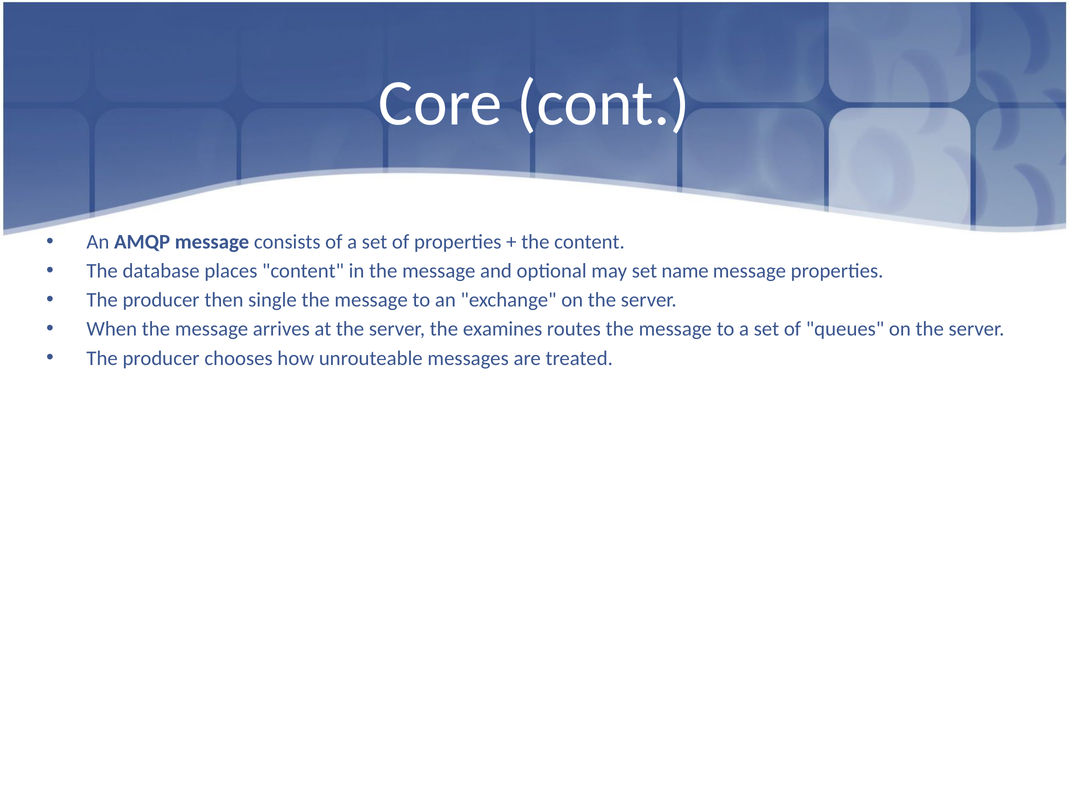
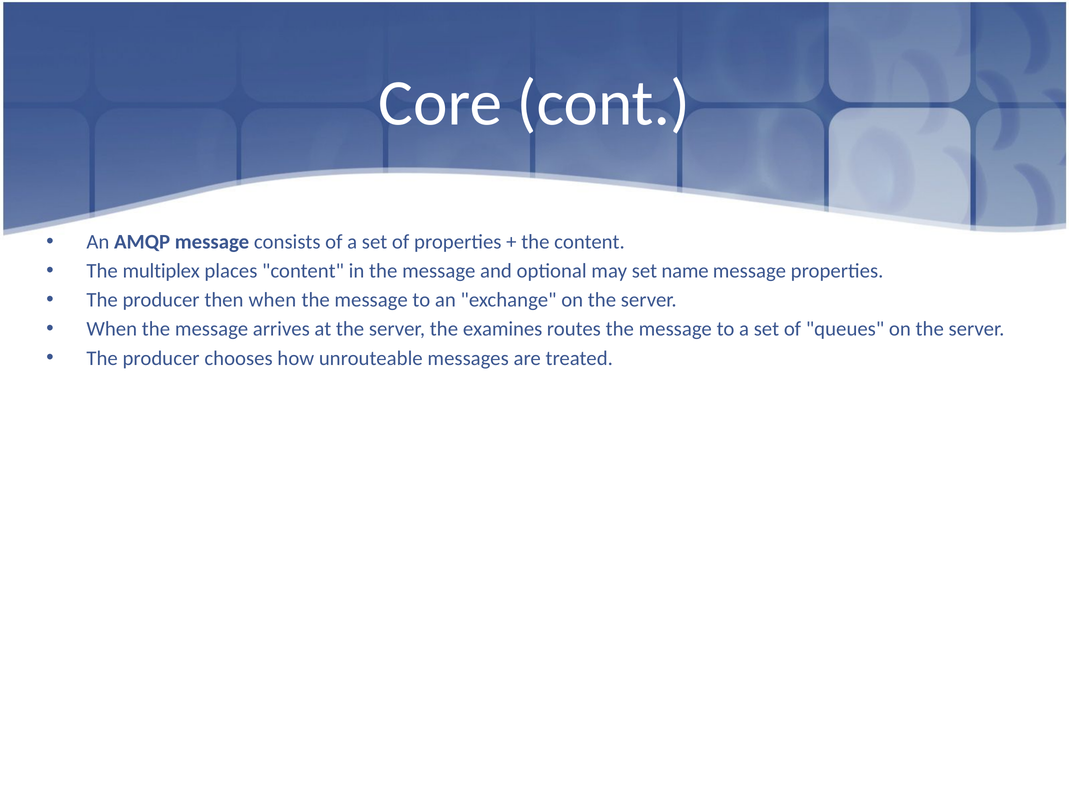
database: database -> multiplex (161, 271)
then single: single -> when (272, 300)
